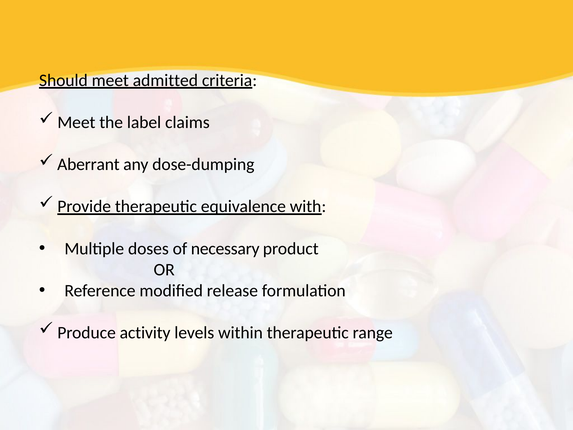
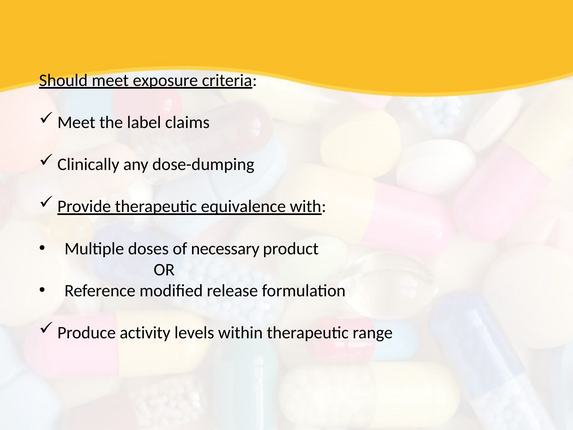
admitted: admitted -> exposure (165, 80)
Aberrant: Aberrant -> Clinically (88, 164)
